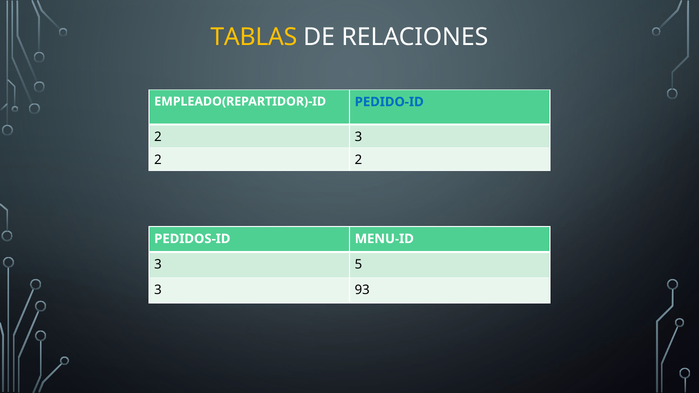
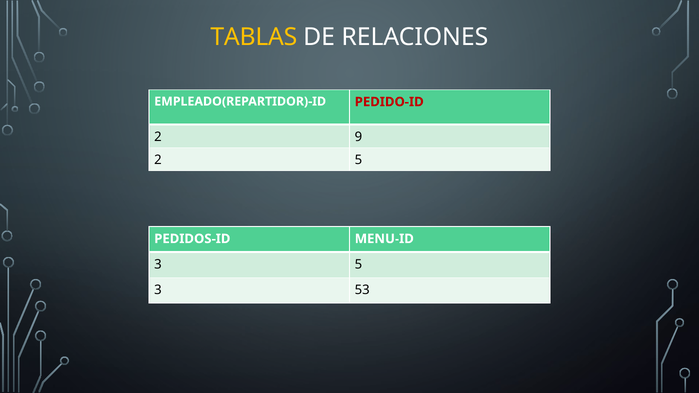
PEDIDO-ID colour: blue -> red (389, 102)
2 3: 3 -> 9 (358, 137)
2 2: 2 -> 5 (358, 160)
93: 93 -> 53 (362, 290)
